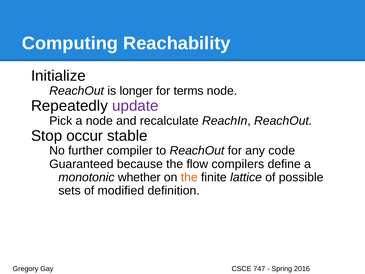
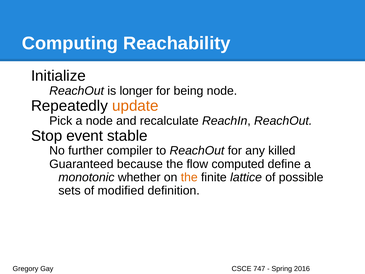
terms: terms -> being (188, 91)
update colour: purple -> orange (135, 106)
occur: occur -> event (85, 136)
code: code -> killed (282, 151)
compilers: compilers -> computed (238, 164)
